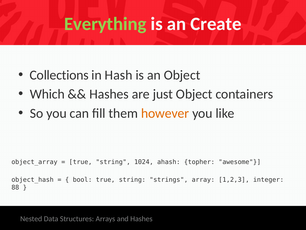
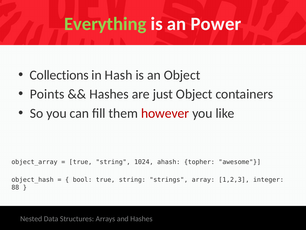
Create: Create -> Power (216, 24)
Which: Which -> Points (47, 94)
however colour: orange -> red (165, 113)
